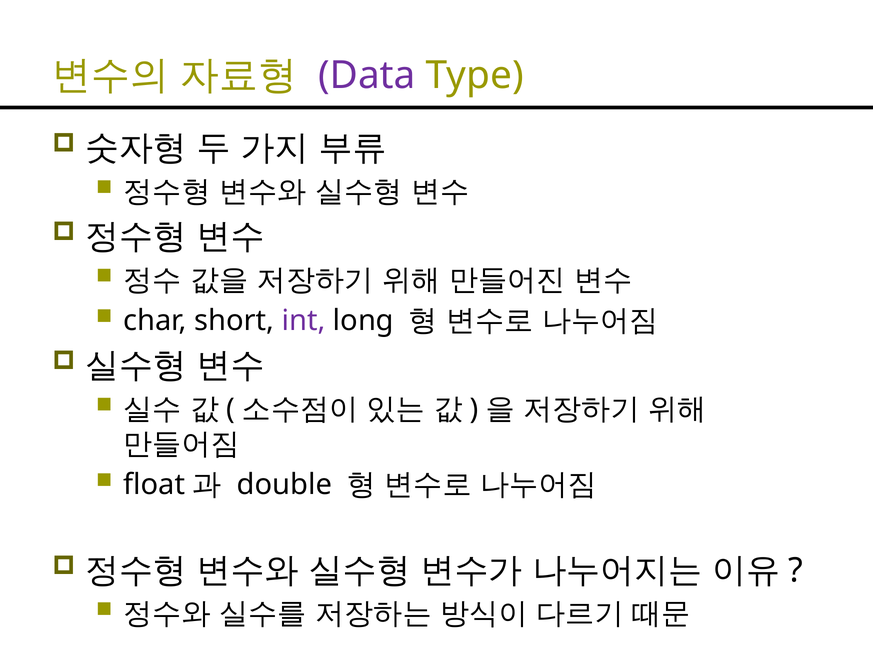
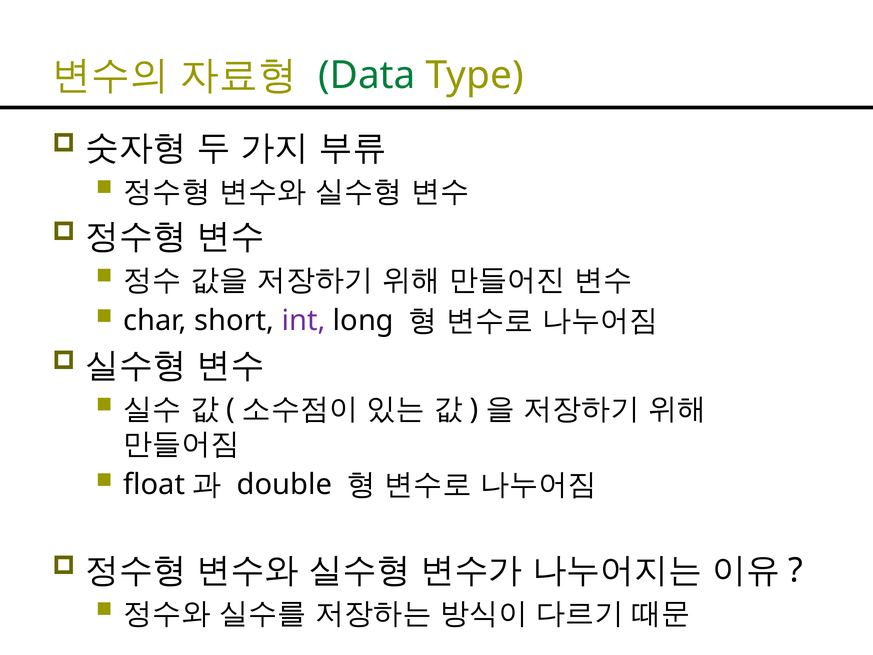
Data colour: purple -> green (367, 76)
